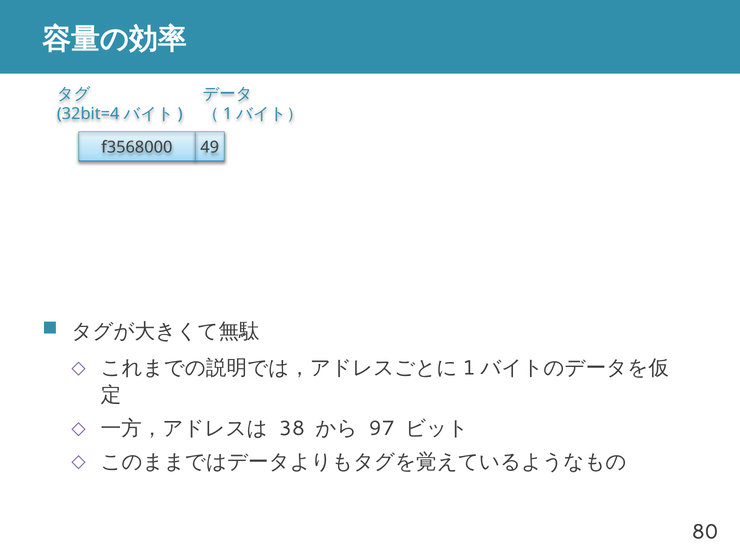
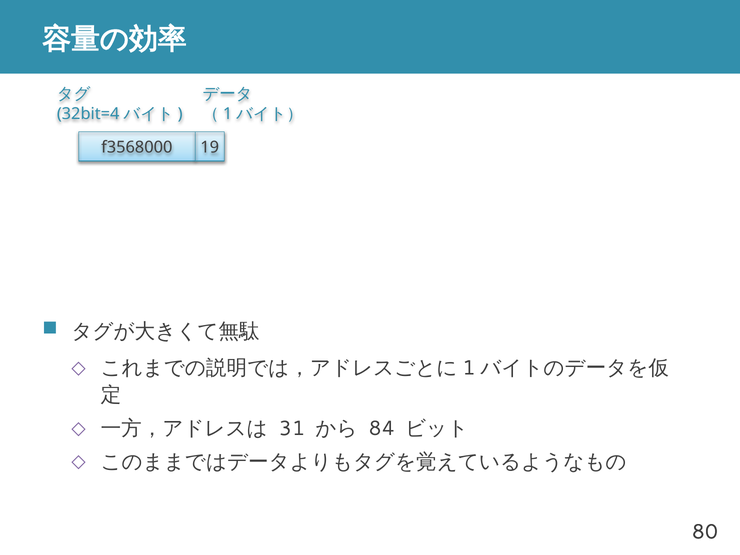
49: 49 -> 19 (210, 148)
38: 38 -> 31 (292, 428)
97: 97 -> 84 (382, 428)
